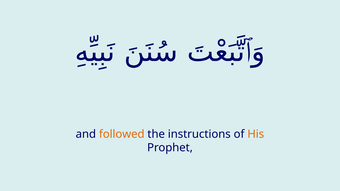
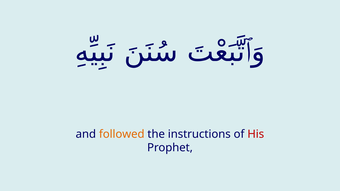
His colour: orange -> red (256, 134)
